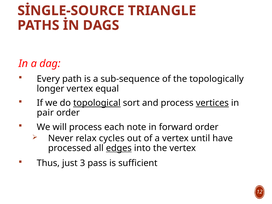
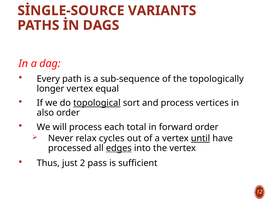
TRIANGLE: TRIANGLE -> VARIANTS (162, 11)
vertices underline: present -> none (212, 103)
pair: pair -> also (45, 113)
note: note -> total (136, 127)
until underline: none -> present (200, 138)
3: 3 -> 2 (83, 163)
